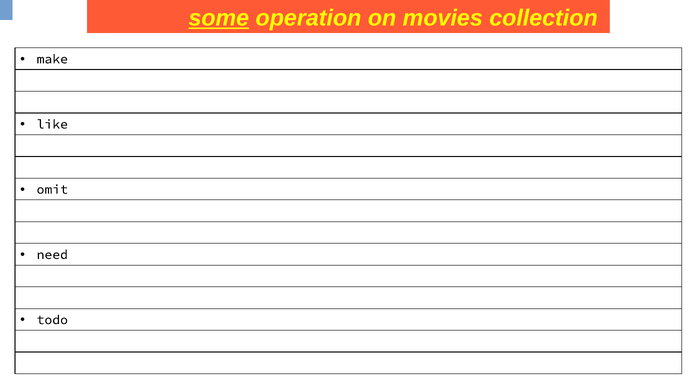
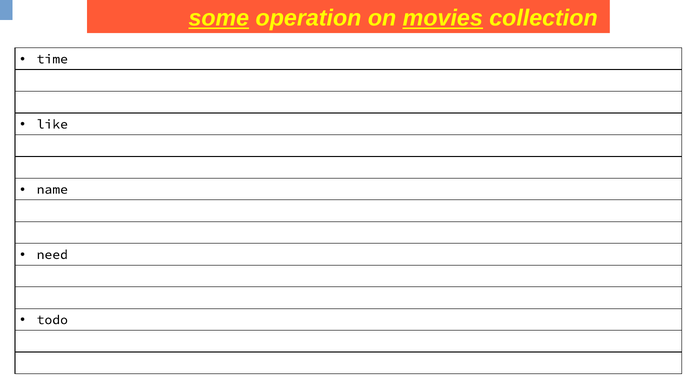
movies underline: none -> present (443, 18)
make: make -> time (52, 59)
omit: omit -> name (52, 189)
